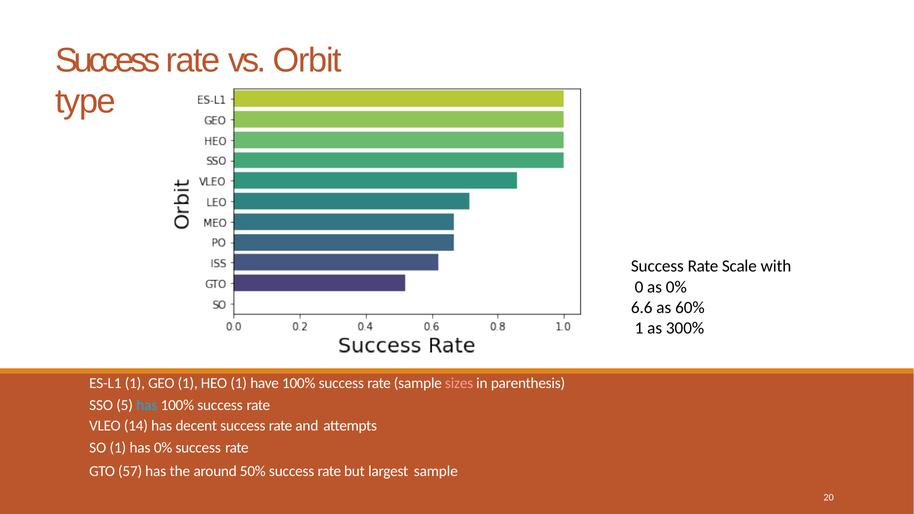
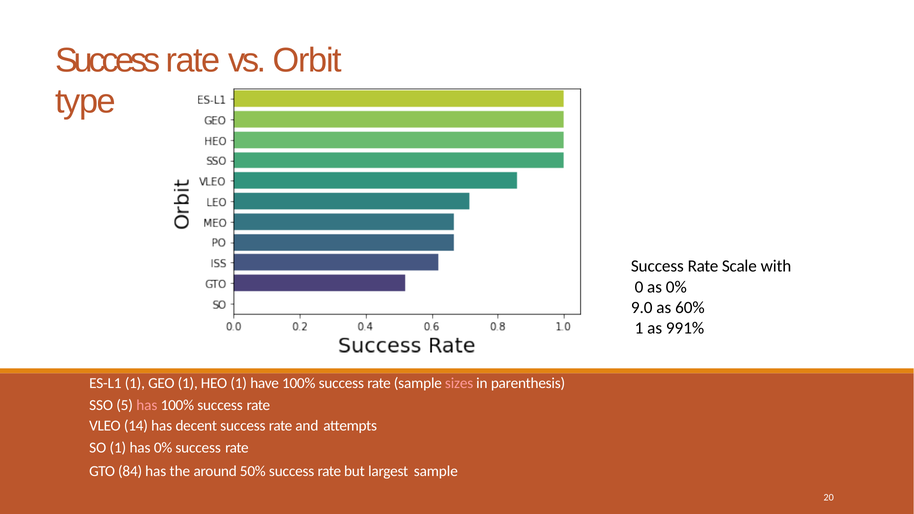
6.6: 6.6 -> 9.0 (642, 308)
300%: 300% -> 991% (685, 328)
has colour: light blue -> pink (147, 405)
57: 57 -> 84 (130, 471)
